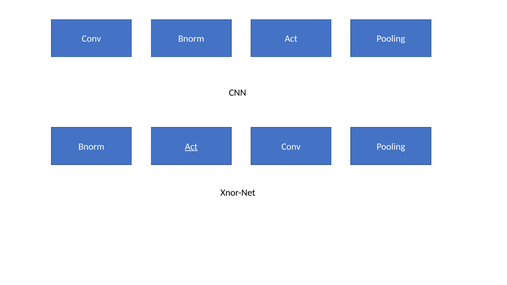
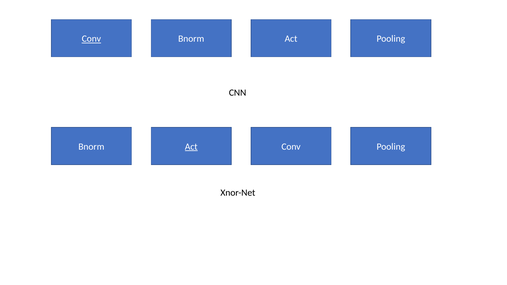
Conv underline: none -> present (91, 39)
